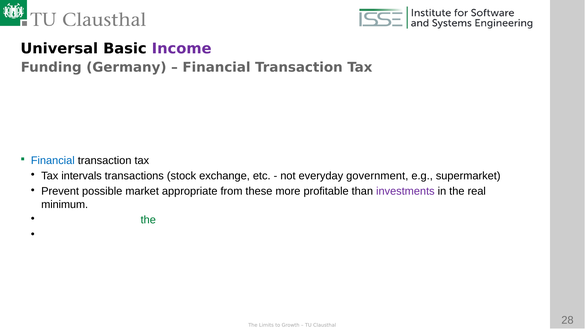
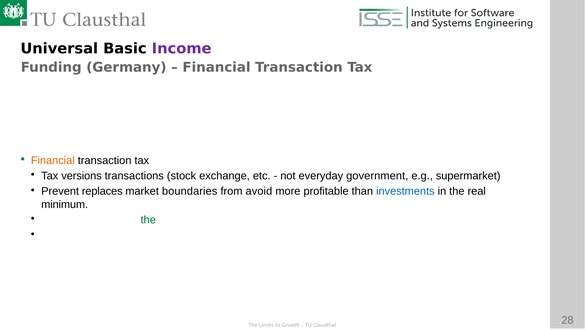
Financial colour: blue -> orange (53, 160)
intervals: intervals -> versions (82, 176)
possible: possible -> replaces (102, 191)
appropriate: appropriate -> boundaries (190, 191)
these: these -> avoid (259, 191)
investments colour: purple -> blue (405, 191)
